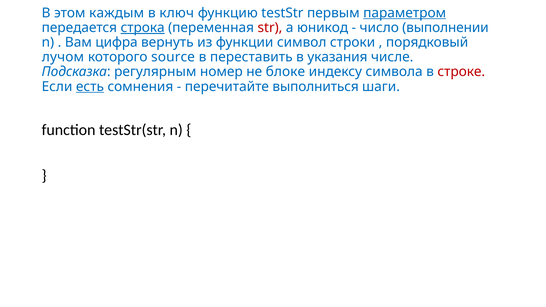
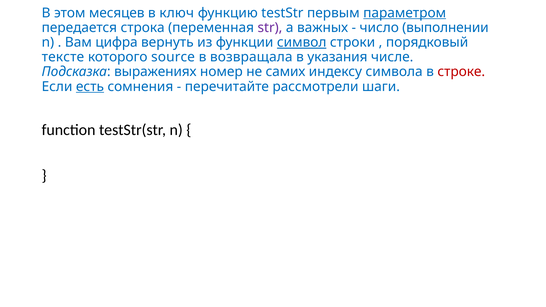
каждым: каждым -> месяцев (117, 13)
строка underline: present -> none (143, 28)
str colour: red -> purple (270, 28)
юникод: юникод -> важных (323, 28)
символ underline: none -> present (302, 42)
лучом: лучом -> тексте (63, 57)
переставить: переставить -> возвращала (251, 57)
регулярным: регулярным -> выражениях (155, 72)
блоке: блоке -> самих (286, 72)
выполниться: выполниться -> рассмотрели (316, 87)
